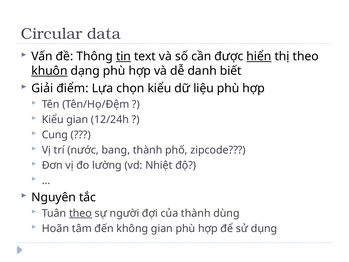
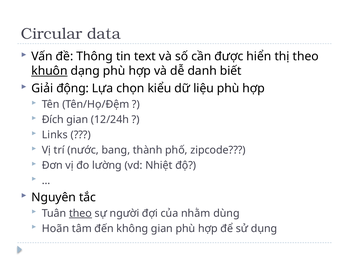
tin underline: present -> none (123, 56)
hiển underline: present -> none (259, 56)
điểm: điểm -> động (73, 88)
Kiểu: Kiểu -> Đích (53, 120)
Cung: Cung -> Links (55, 135)
của thành: thành -> nhằm (196, 213)
